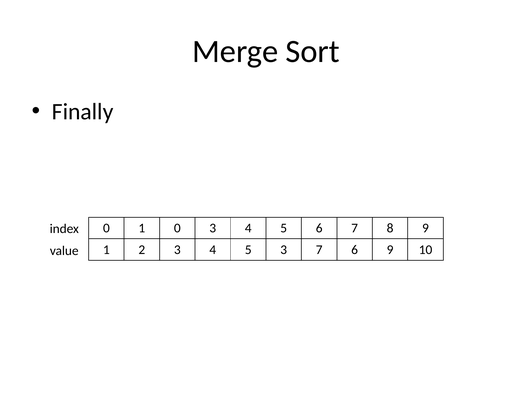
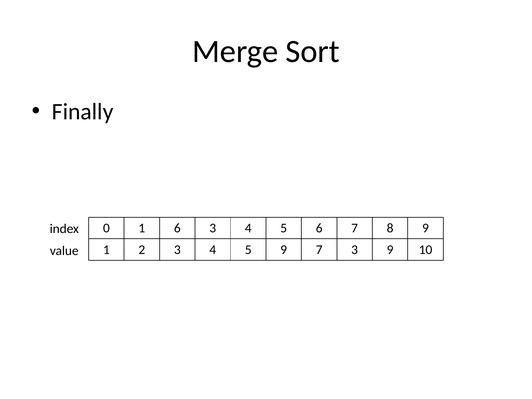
1 0: 0 -> 6 (177, 228)
5 3: 3 -> 9 (284, 250)
7 6: 6 -> 3 (355, 250)
